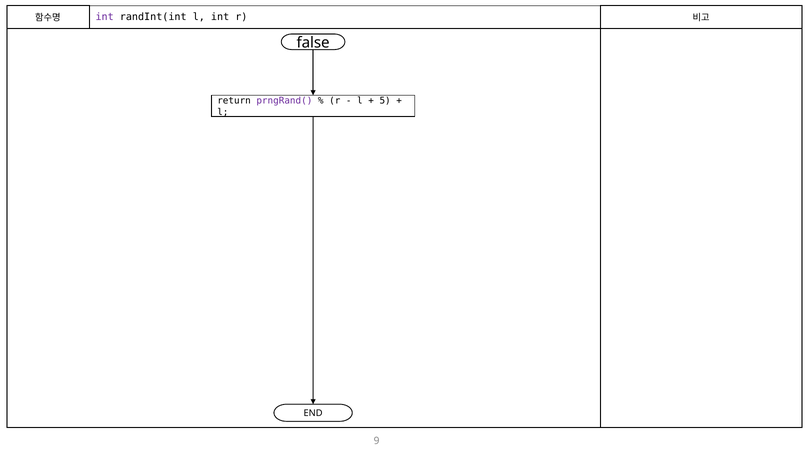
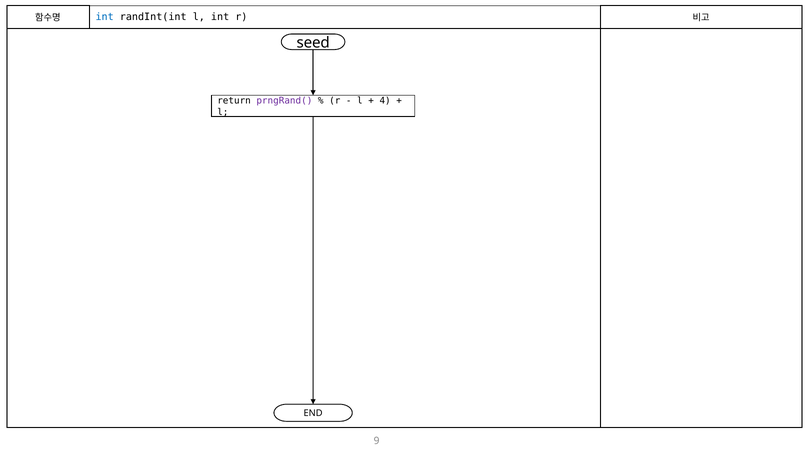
int colour: purple -> blue (105, 17)
false: false -> seed (313, 43)
5: 5 -> 4 (385, 101)
